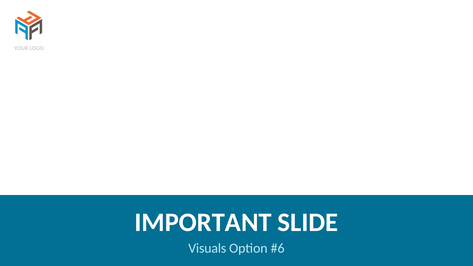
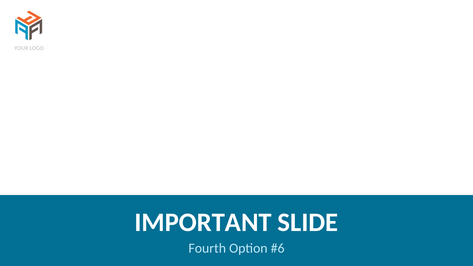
Visuals: Visuals -> Fourth (207, 248)
